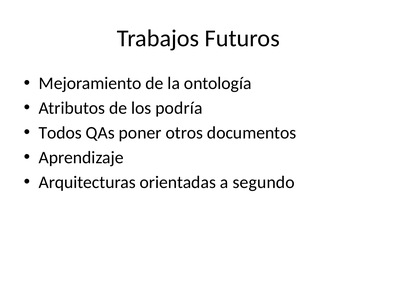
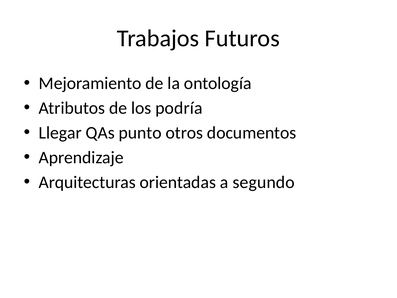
Todos: Todos -> Llegar (60, 133)
poner: poner -> punto (140, 133)
